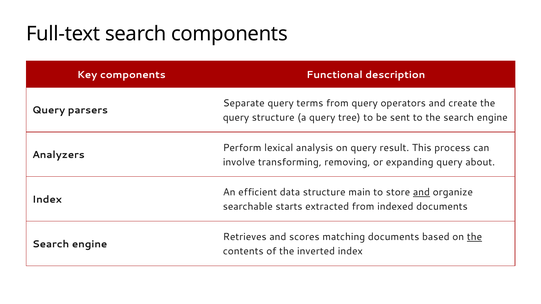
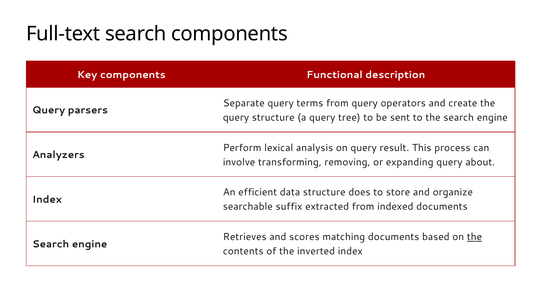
main: main -> does (359, 192)
and underline: present -> none (421, 192)
starts: starts -> suffix (289, 207)
